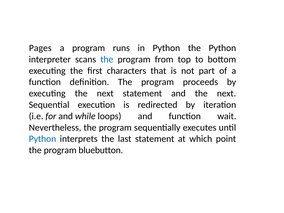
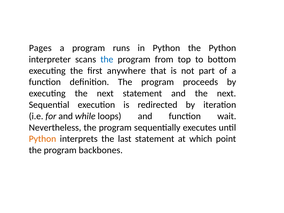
characters: characters -> anywhere (126, 71)
Python colour: blue -> orange (42, 139)
bluebutton: bluebutton -> backbones (101, 150)
